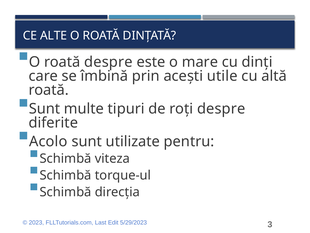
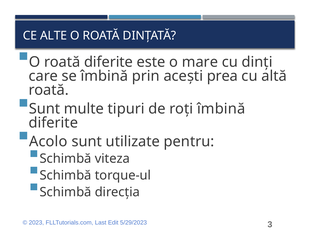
roată despre: despre -> diferite (108, 62)
utile: utile -> prea (222, 76)
roți despre: despre -> îmbină (221, 108)
